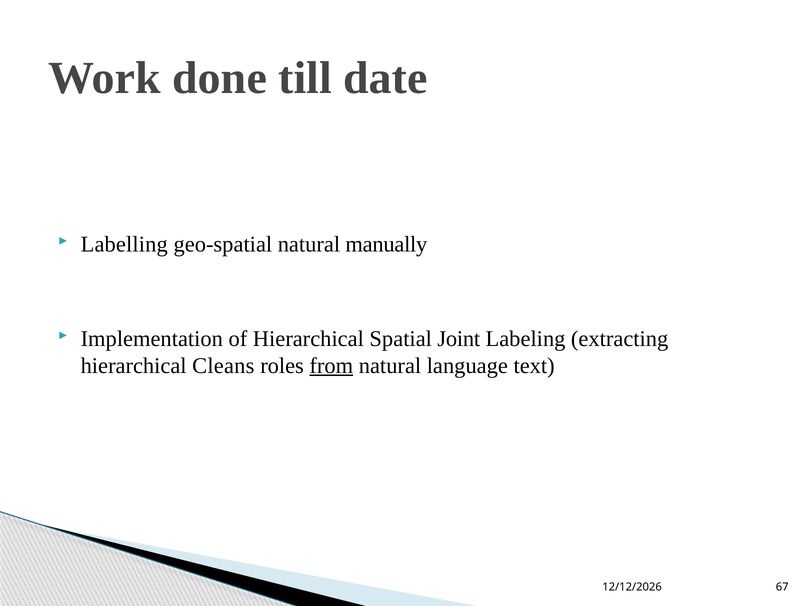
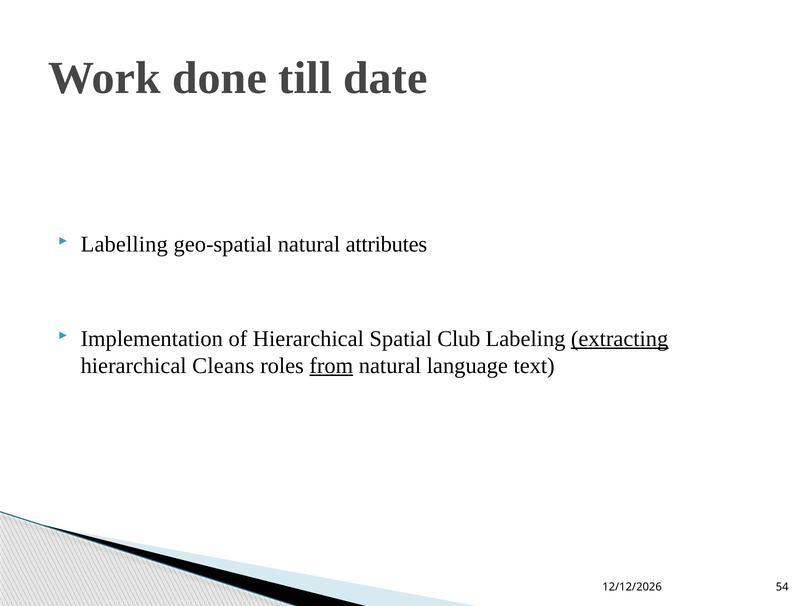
manually: manually -> attributes (386, 244)
Joint: Joint -> Club (459, 339)
extracting underline: none -> present (620, 339)
67: 67 -> 54 (782, 587)
